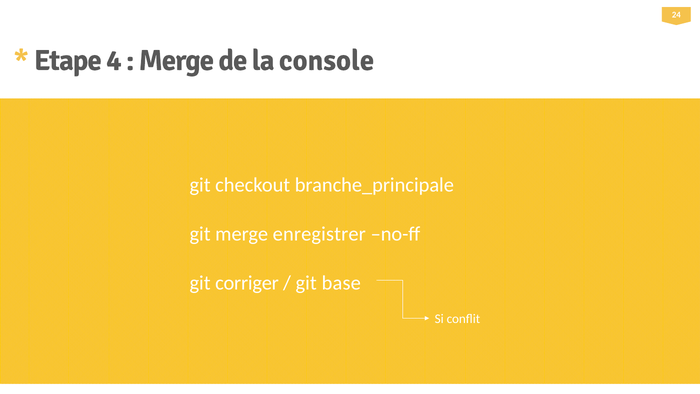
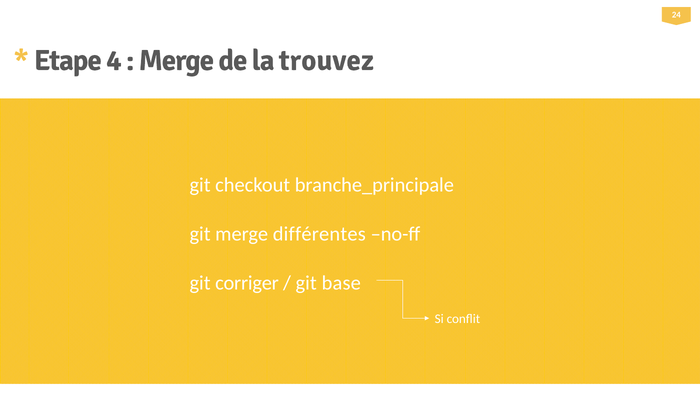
console: console -> trouvez (326, 60)
enregistrer: enregistrer -> différentes (319, 234)
